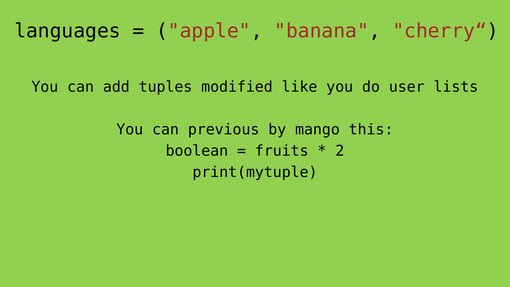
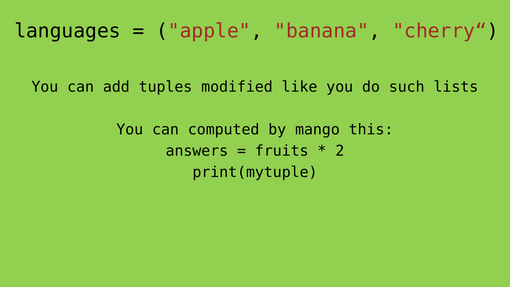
user: user -> such (407, 87)
previous: previous -> computed (224, 130)
boolean: boolean -> answers (197, 151)
